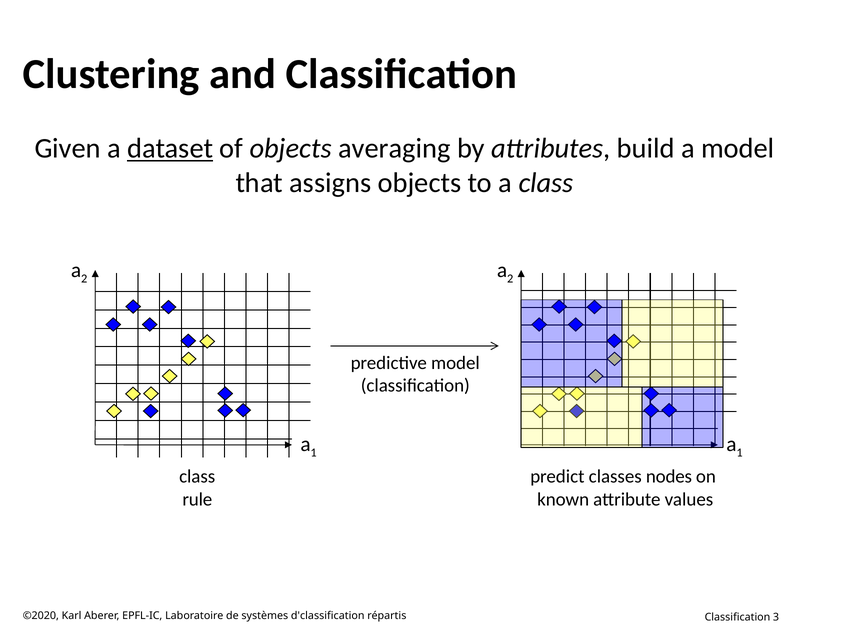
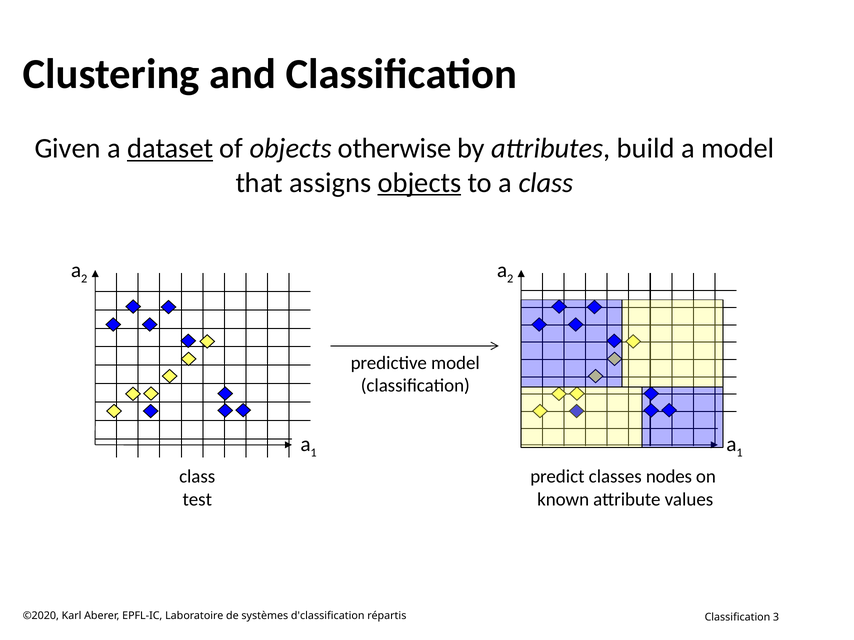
averaging: averaging -> otherwise (394, 149)
objects underline: none -> present (419, 183)
rule: rule -> test (197, 500)
